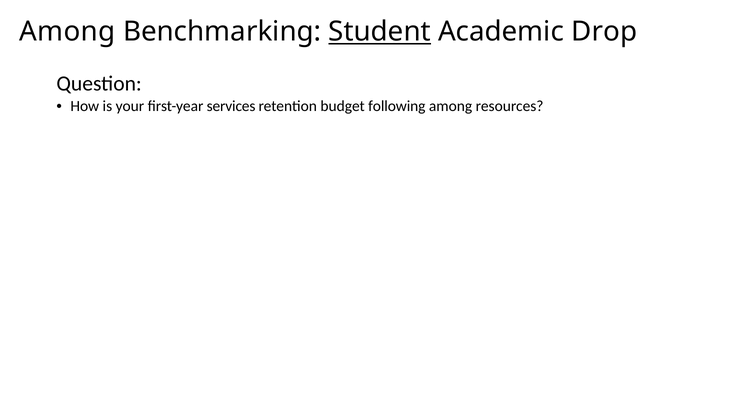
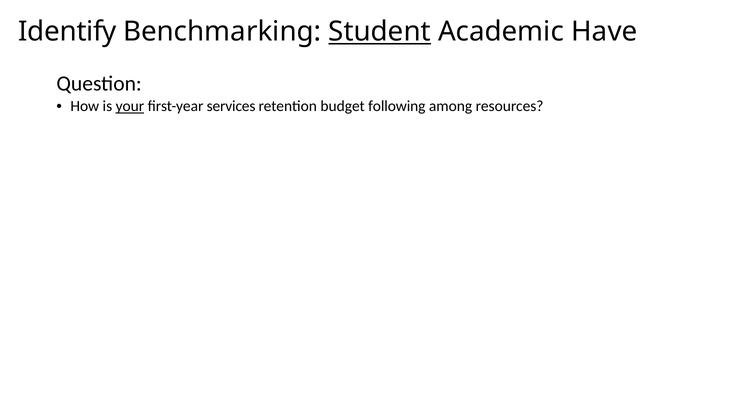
Among: Among -> Identify (67, 32)
Drop: Drop -> Have (604, 32)
your underline: none -> present (130, 106)
